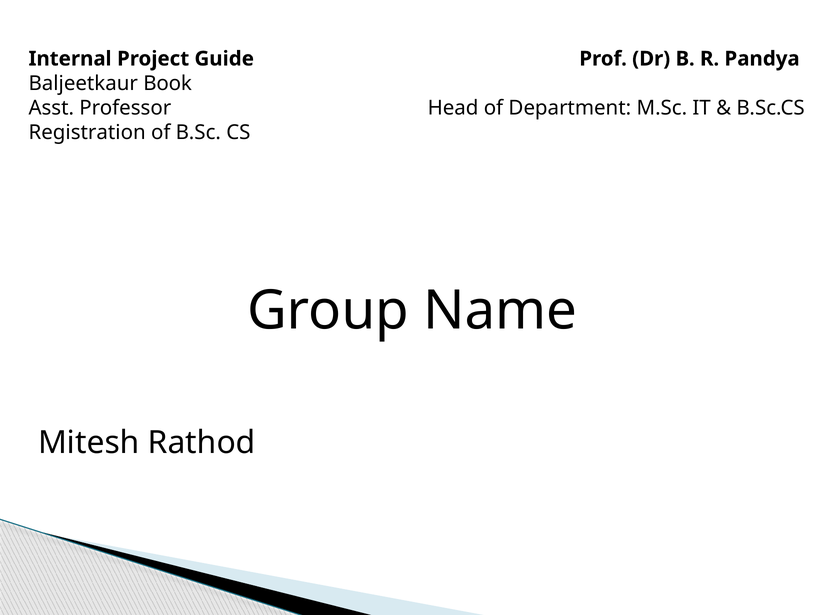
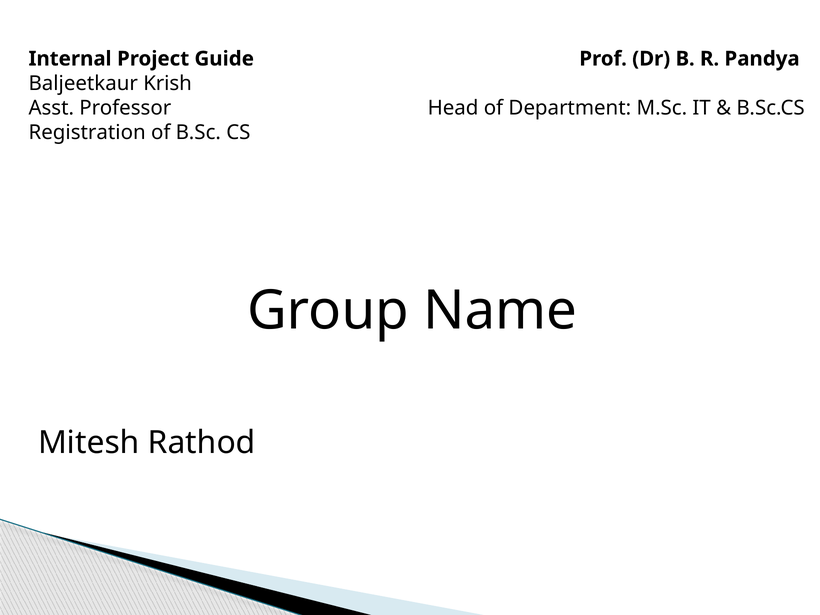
Book: Book -> Krish (168, 83)
